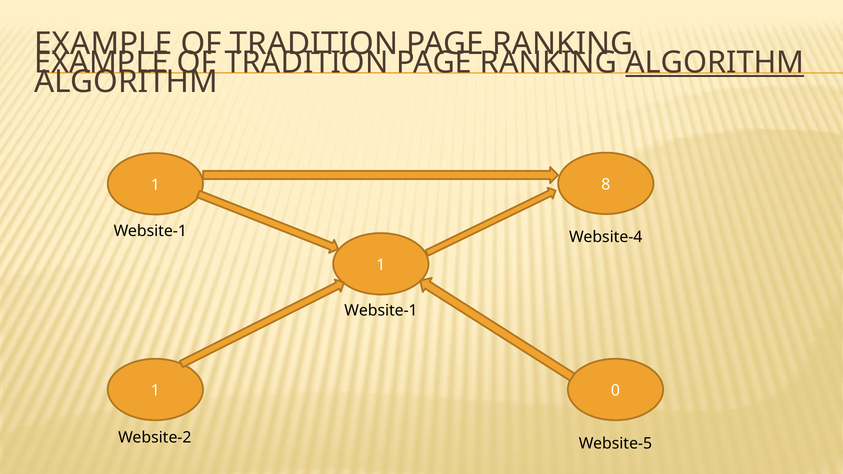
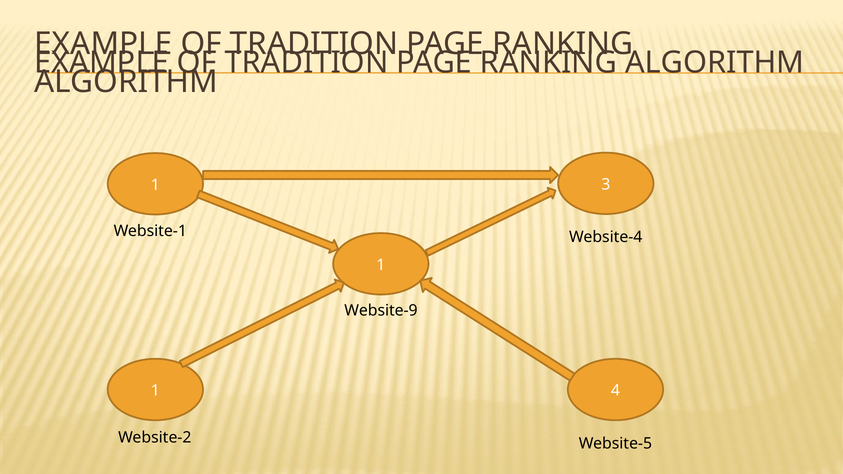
ALGORITHM underline: present -> none (715, 63)
8: 8 -> 3 (606, 185)
Website-1: Website-1 -> Website-9 (381, 311)
0: 0 -> 4 (615, 391)
